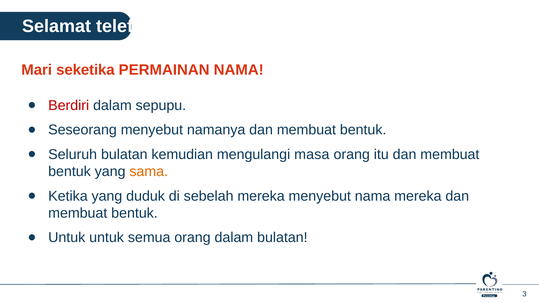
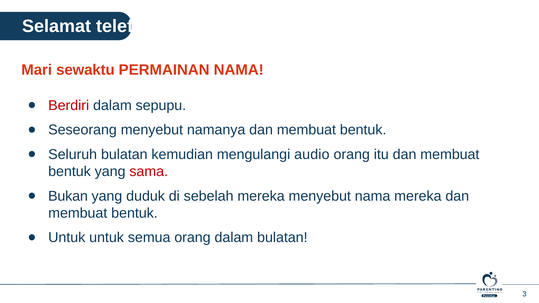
seketika: seketika -> sewaktu (85, 70)
masa: masa -> audio (312, 155)
sama colour: orange -> red (149, 172)
Ketika: Ketika -> Bukan (68, 196)
